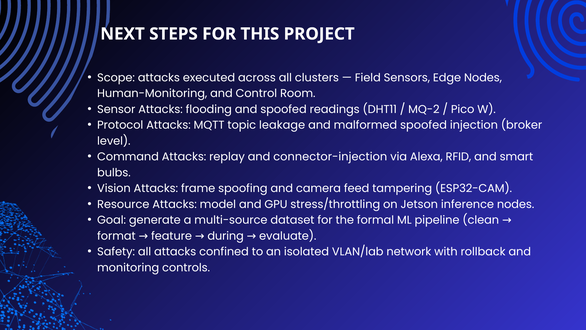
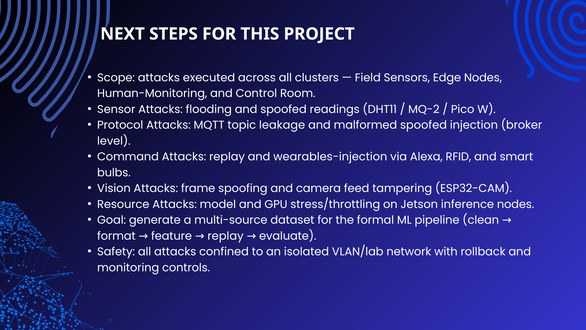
connector-injection: connector-injection -> wearables-injection (330, 157)
feature during: during -> replay (225, 236)
